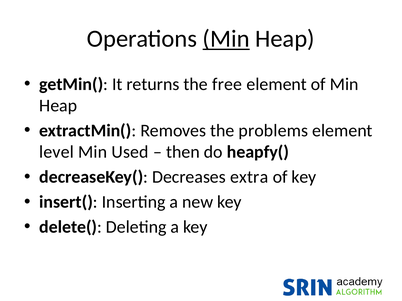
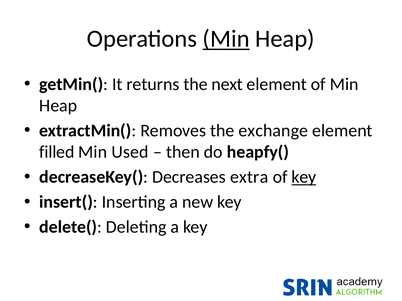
free: free -> next (227, 84)
problems: problems -> exchange (273, 131)
level: level -> filled (57, 152)
key underline: none -> present (304, 177)
